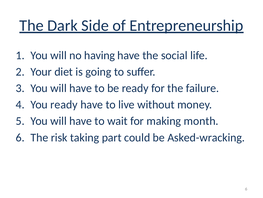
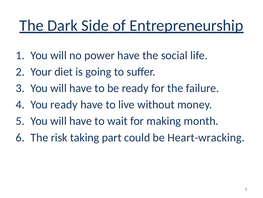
having: having -> power (100, 55)
Asked-wracking: Asked-wracking -> Heart-wracking (206, 137)
